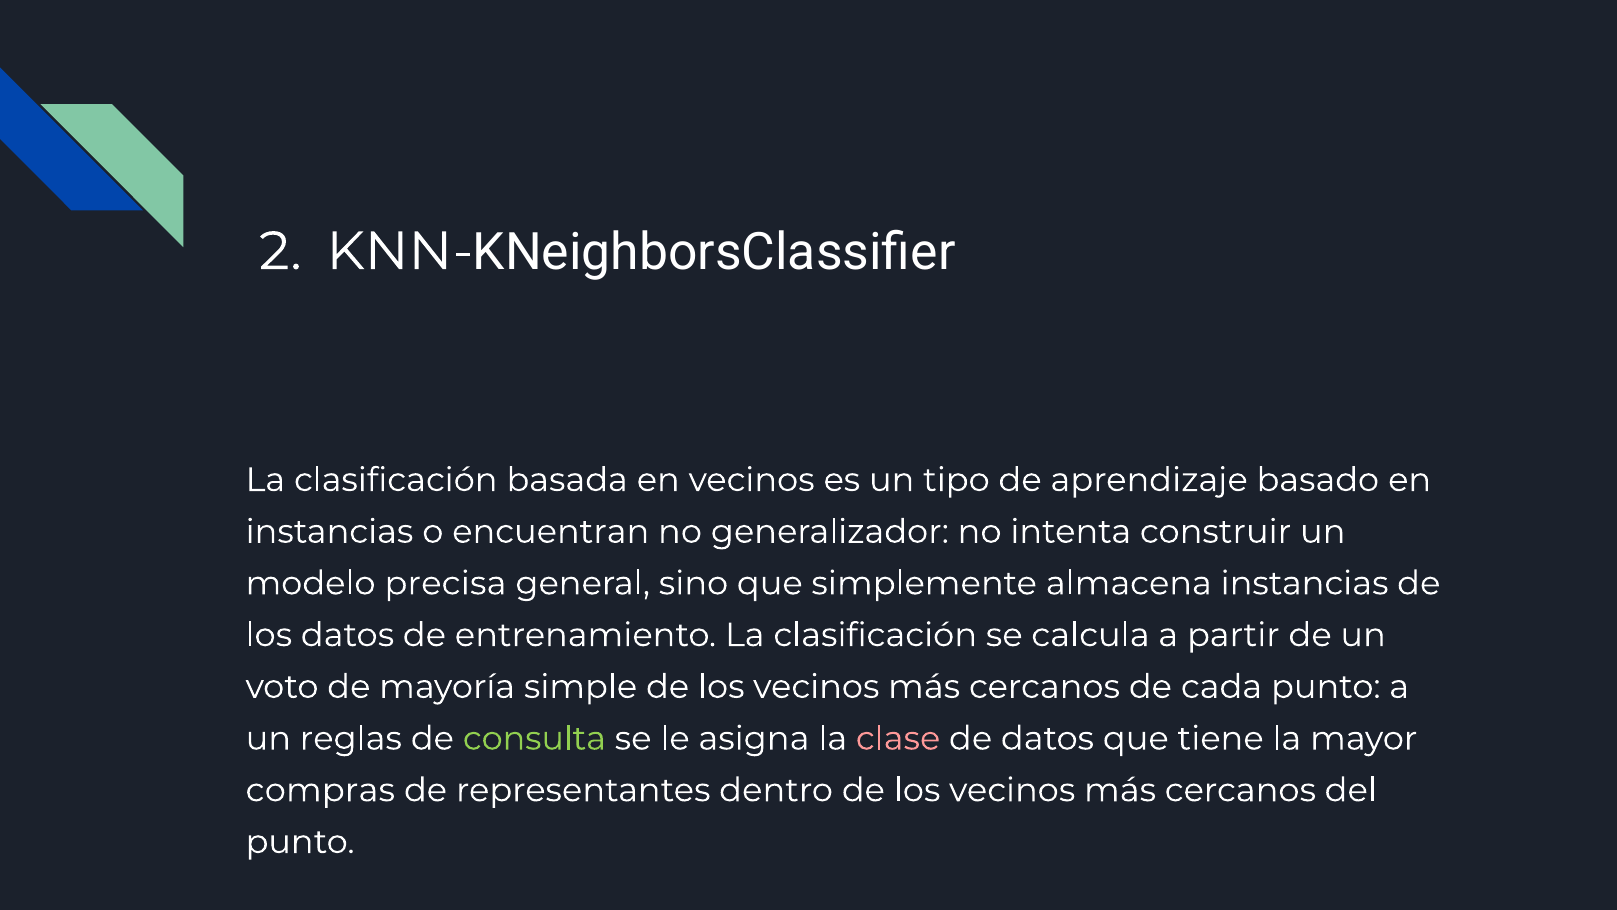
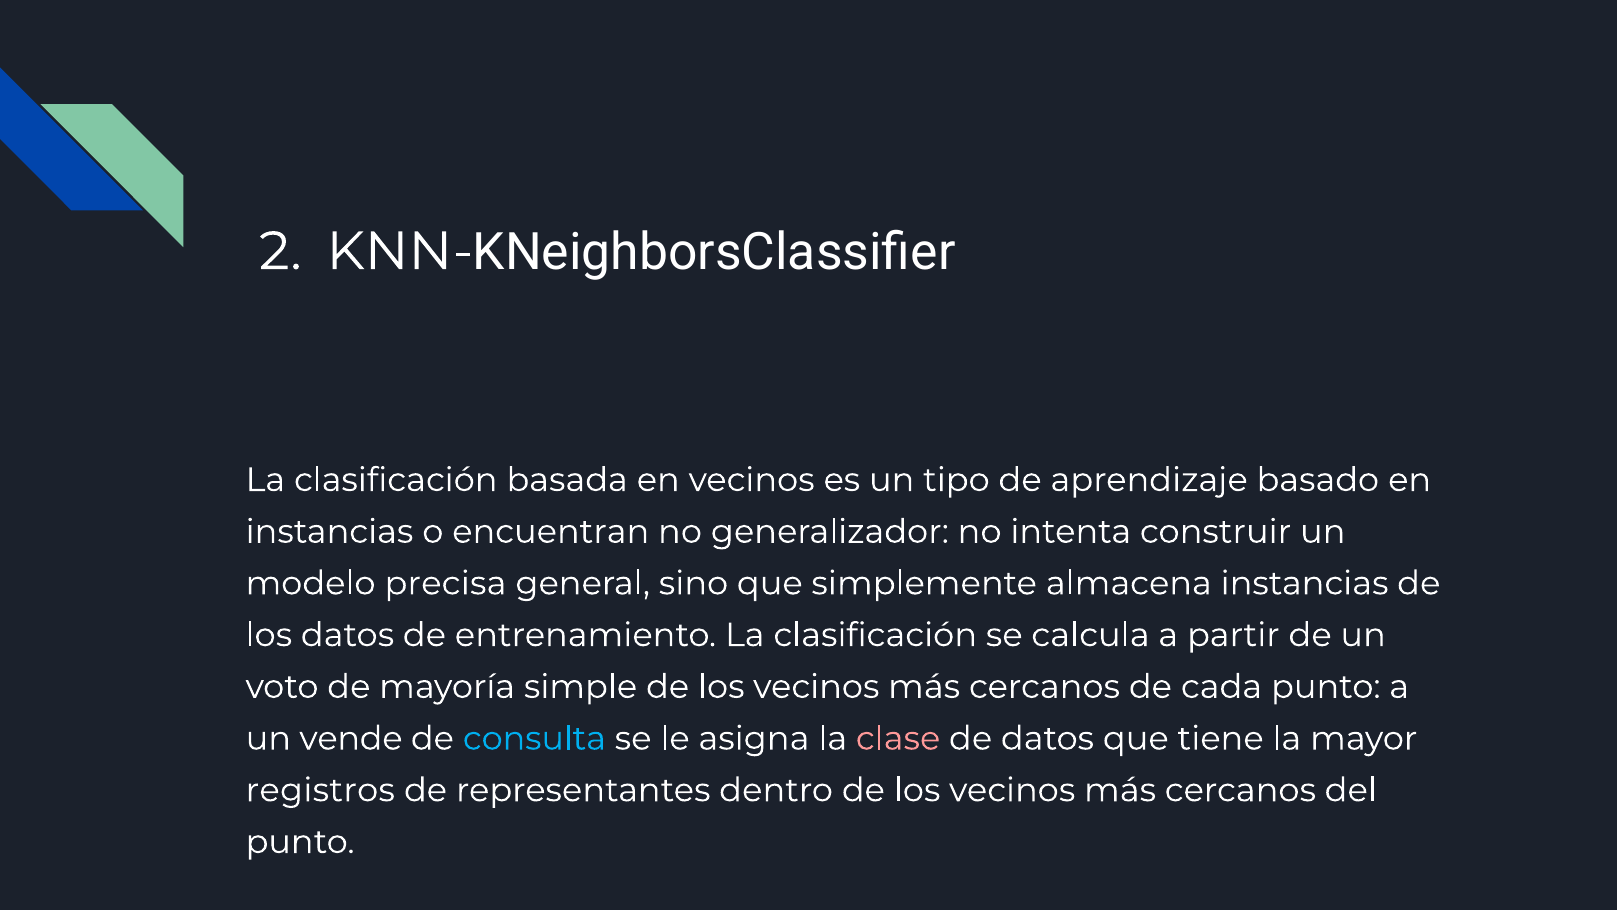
reglas: reglas -> vende (351, 738)
consulta colour: light green -> light blue (534, 738)
compras: compras -> registros (320, 790)
